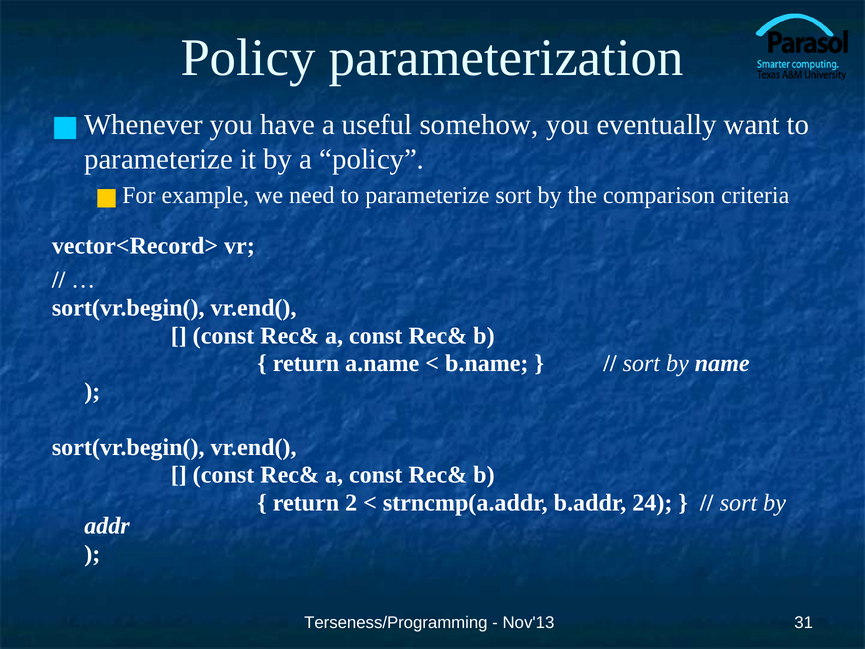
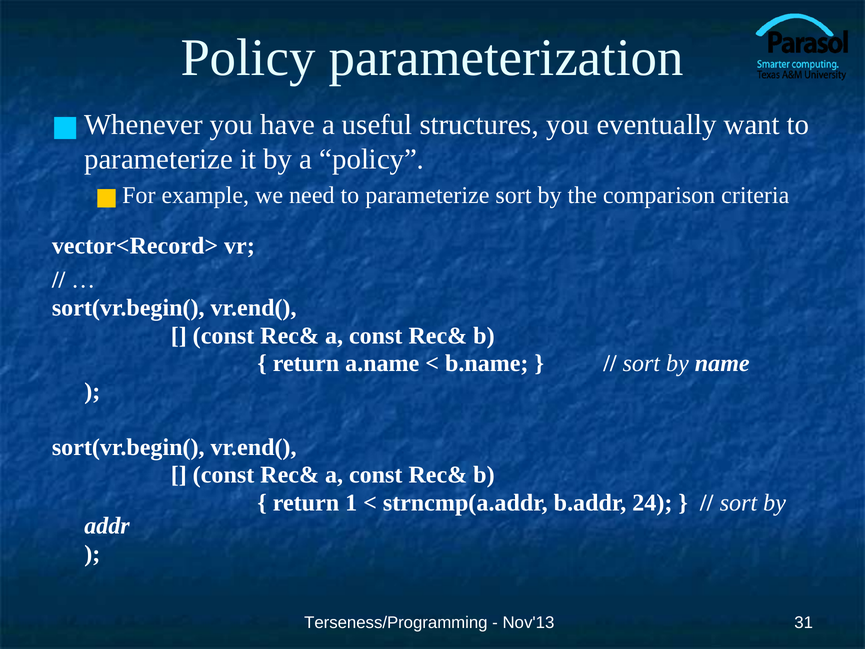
somehow: somehow -> structures (479, 125)
2: 2 -> 1 (351, 503)
